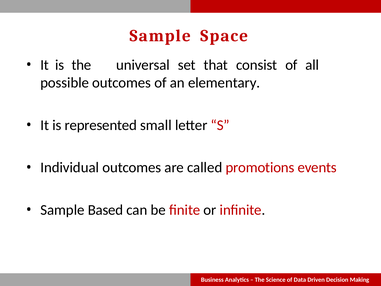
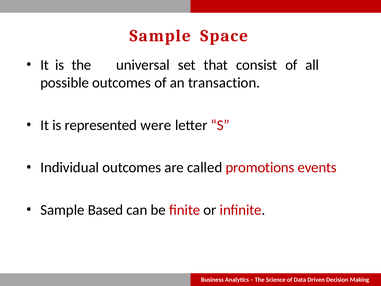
elementary: elementary -> transaction (224, 83)
small: small -> were (156, 125)
